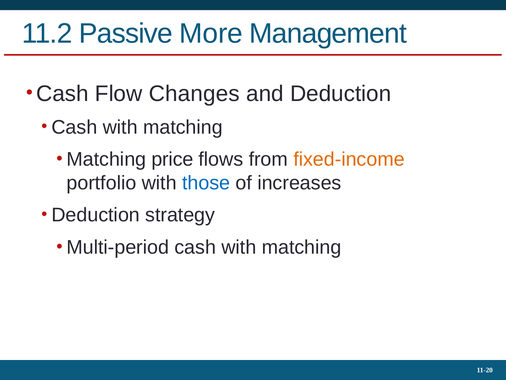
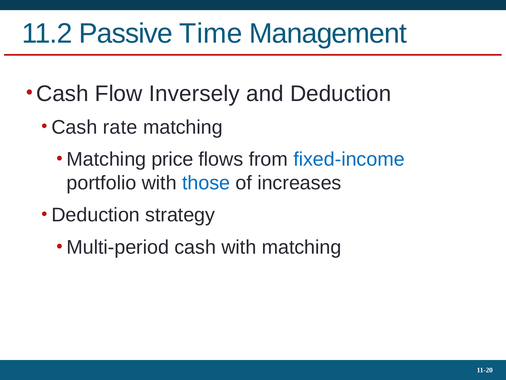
More: More -> Time (211, 34)
Changes: Changes -> Inversely (194, 93)
with: with -> rate (120, 127)
fixed-income colour: orange -> blue (349, 159)
